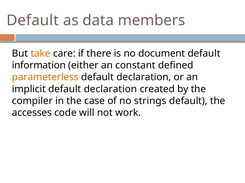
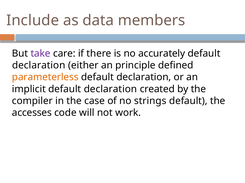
Default: Default -> Include (33, 20)
take colour: orange -> purple (41, 54)
document: document -> accurately (162, 54)
information: information -> declaration (39, 66)
constant: constant -> principle (135, 66)
